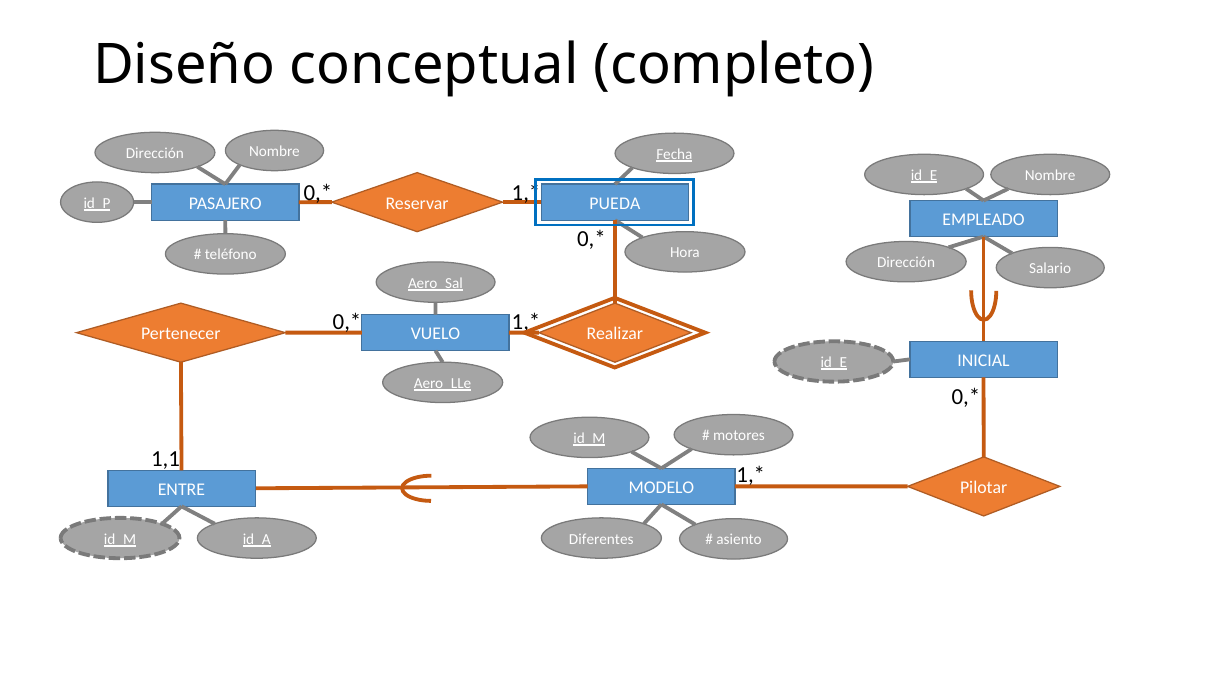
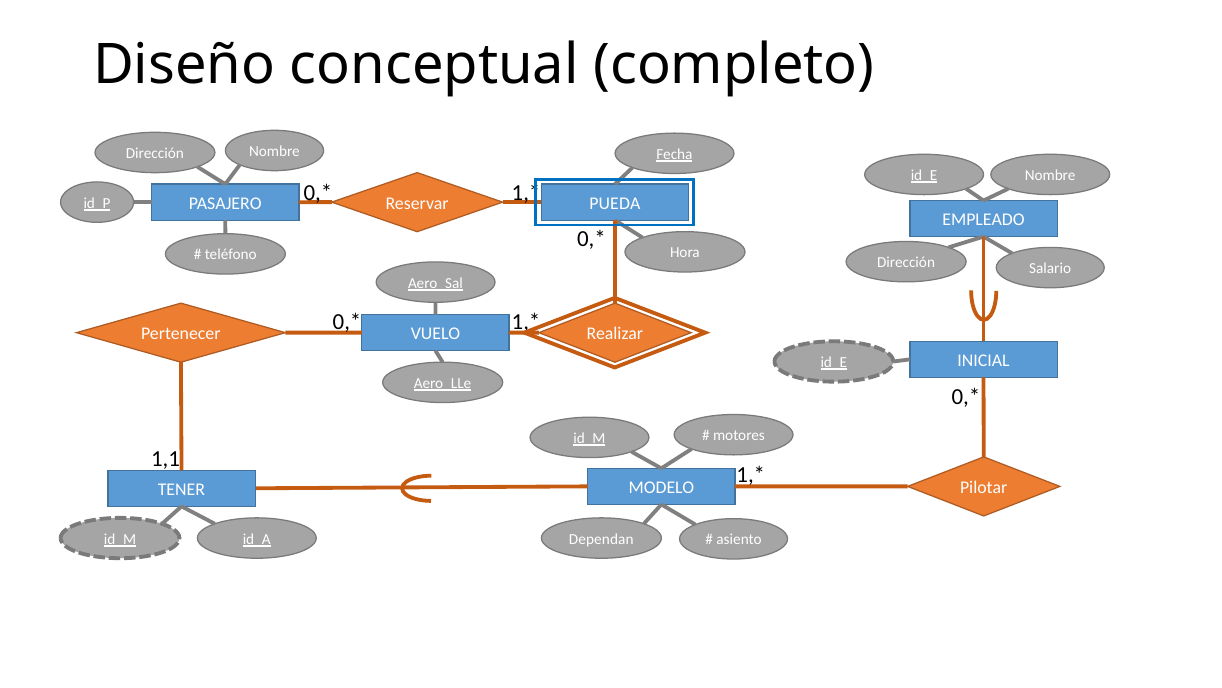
ENTRE: ENTRE -> TENER (181, 489)
Diferentes: Diferentes -> Dependan (601, 539)
